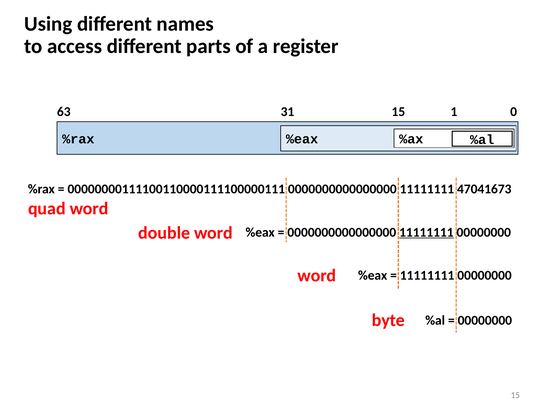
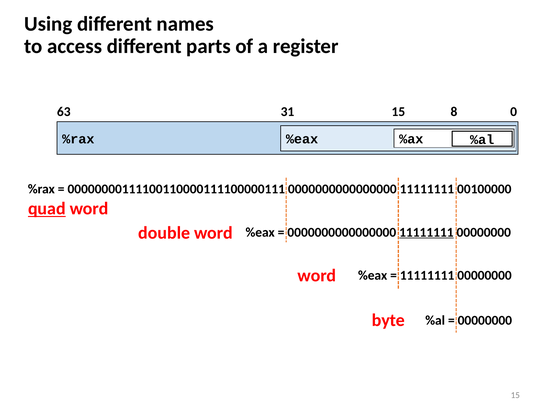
1: 1 -> 8 (454, 112)
47041673: 47041673 -> 00100000 (484, 189)
quad underline: none -> present (47, 209)
